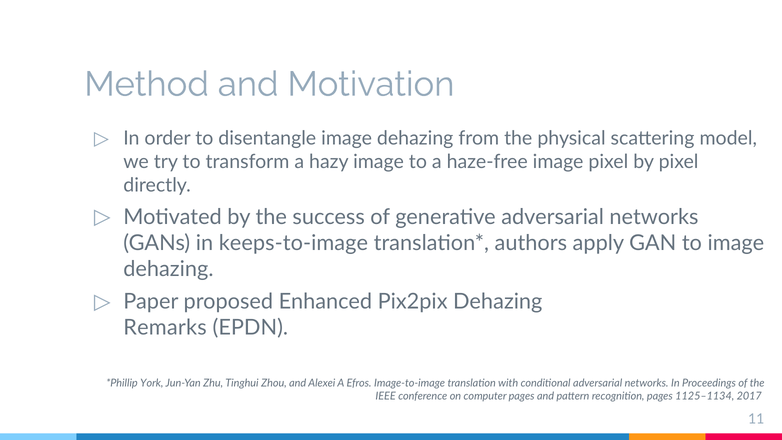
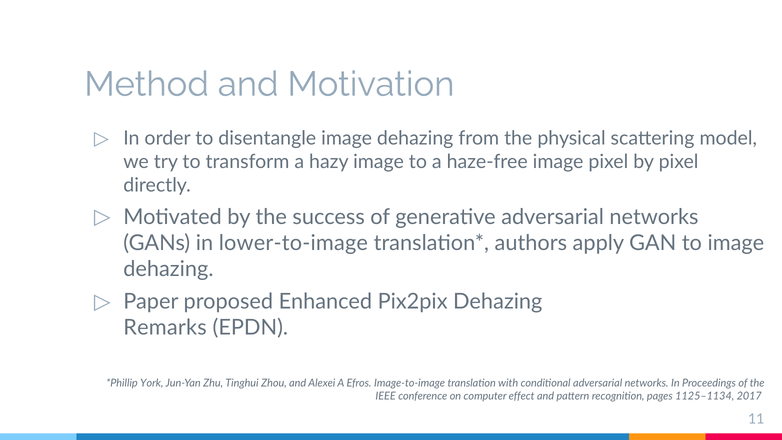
keeps-to-image: keeps-to-image -> lower-to-image (293, 243)
computer pages: pages -> effect (522, 396)
